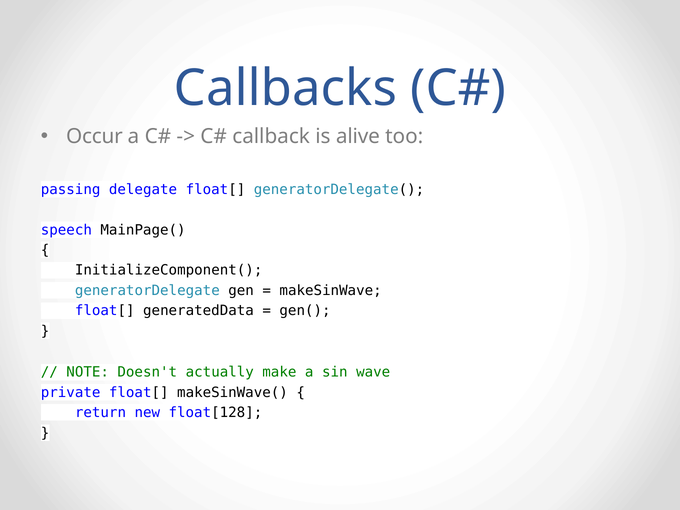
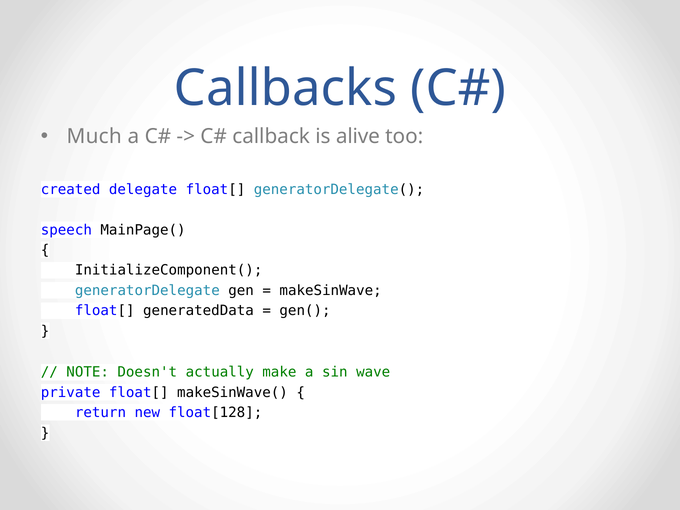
Occur: Occur -> Much (94, 136)
passing: passing -> created (71, 189)
